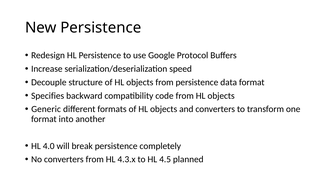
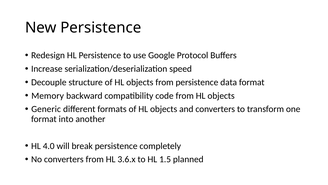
Specifies: Specifies -> Memory (48, 95)
4.3.x: 4.3.x -> 3.6.x (127, 159)
4.5: 4.5 -> 1.5 (165, 159)
